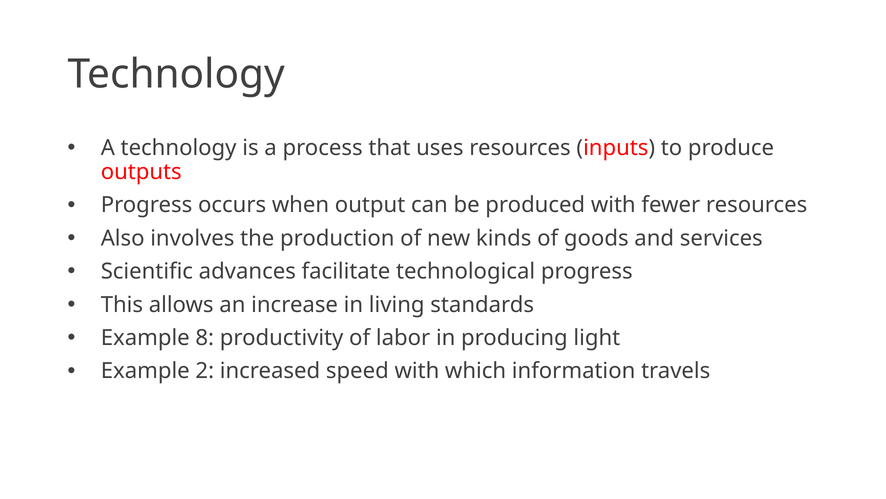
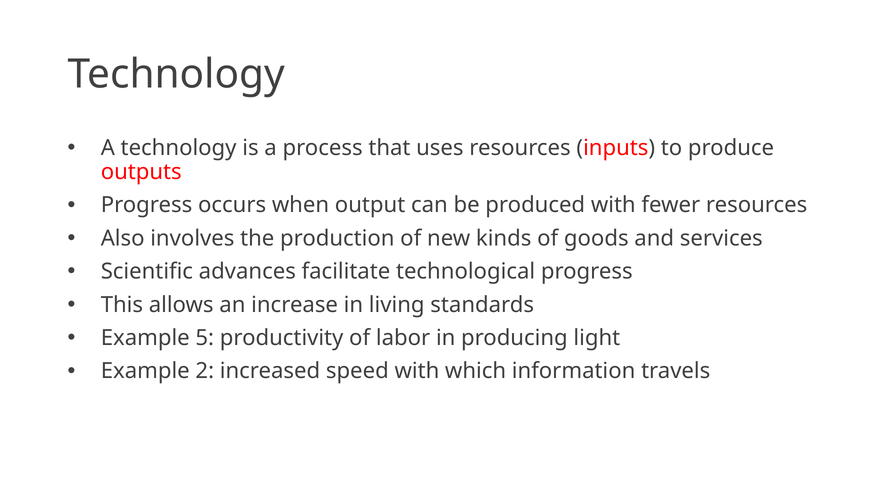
8: 8 -> 5 (205, 337)
